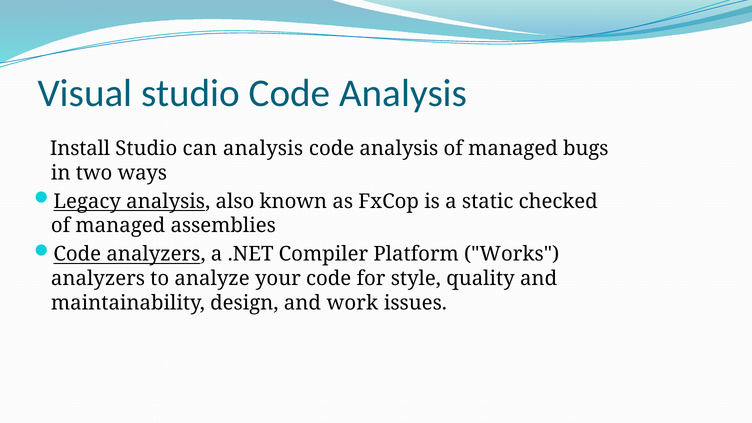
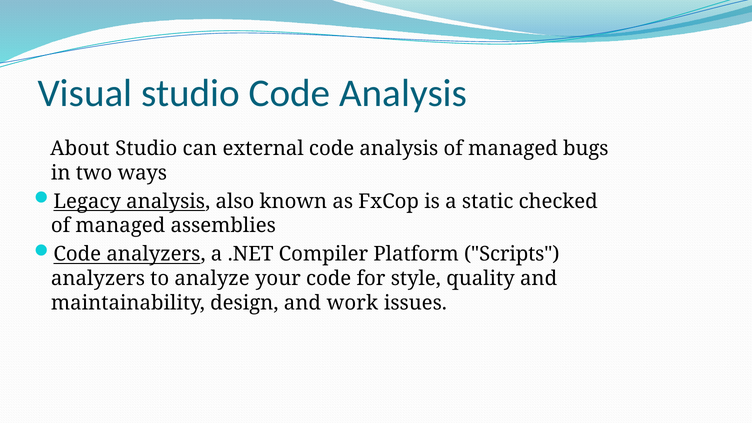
Install: Install -> About (80, 148)
can analysis: analysis -> external (263, 148)
Works: Works -> Scripts (512, 254)
